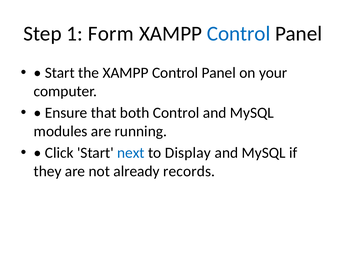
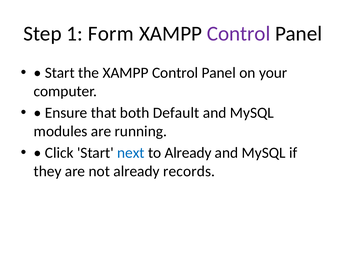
Control colour: blue -> purple (239, 33)
both Control: Control -> Default (176, 113)
to Display: Display -> Already (188, 153)
